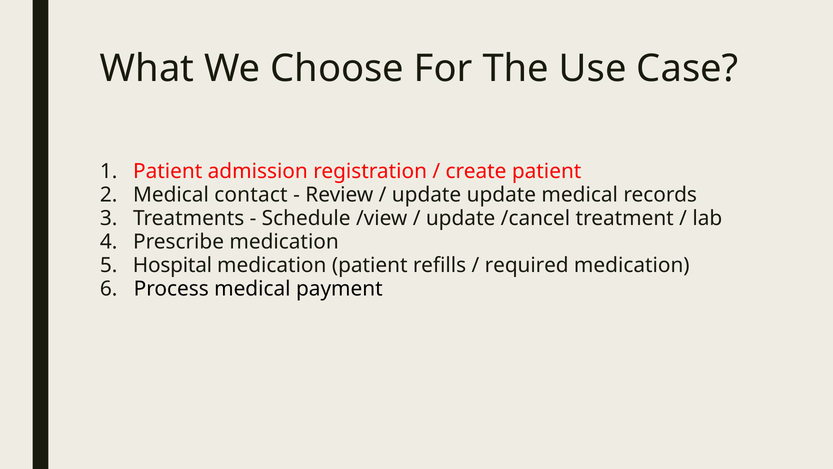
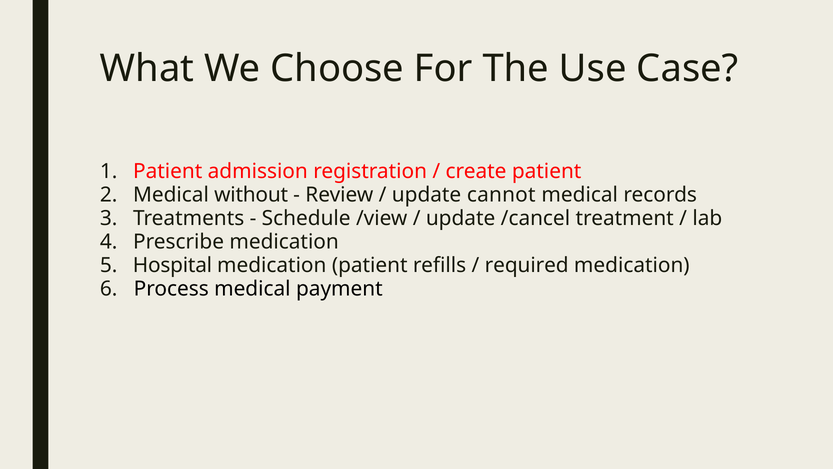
contact: contact -> without (251, 195)
update update: update -> cannot (501, 195)
